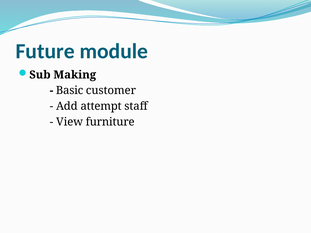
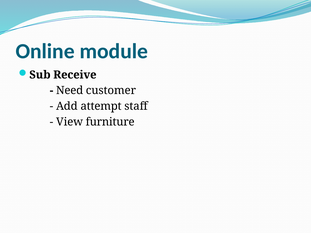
Future: Future -> Online (45, 51)
Making: Making -> Receive (75, 75)
Basic: Basic -> Need (70, 91)
